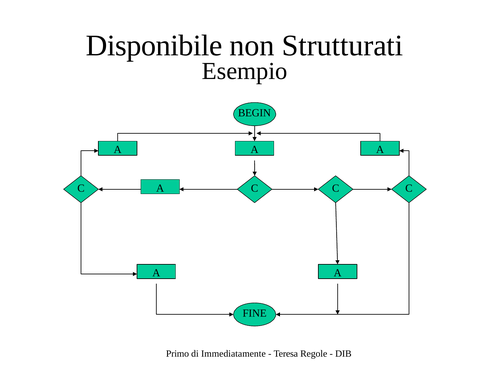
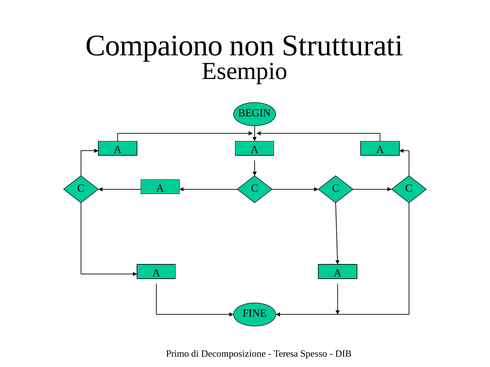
Disponibile: Disponibile -> Compaiono (154, 46)
Immediatamente: Immediatamente -> Decomposizione (233, 354)
Regole: Regole -> Spesso (314, 354)
